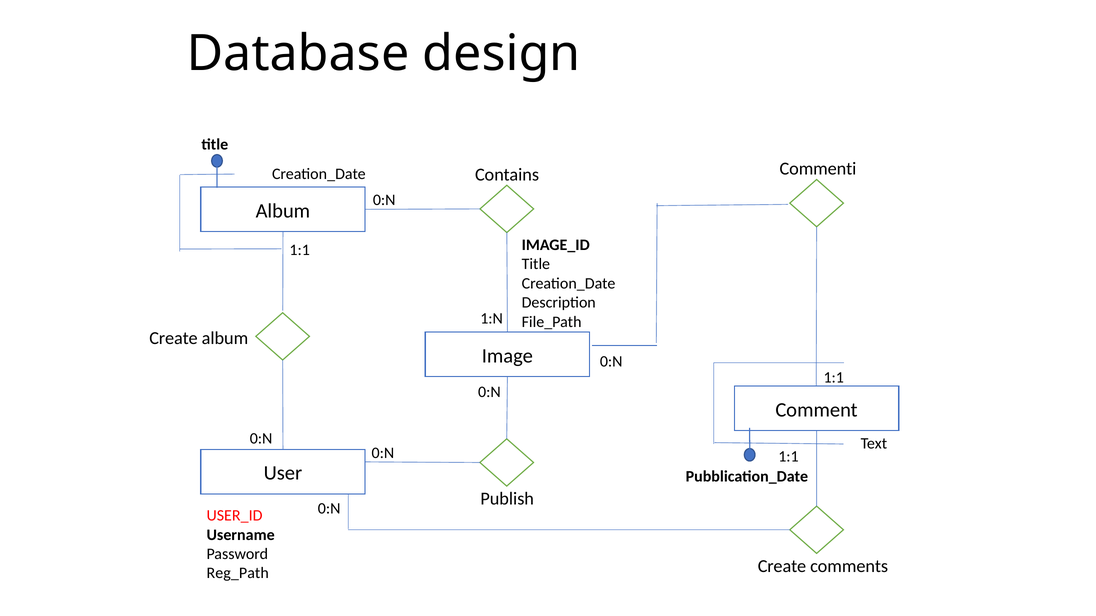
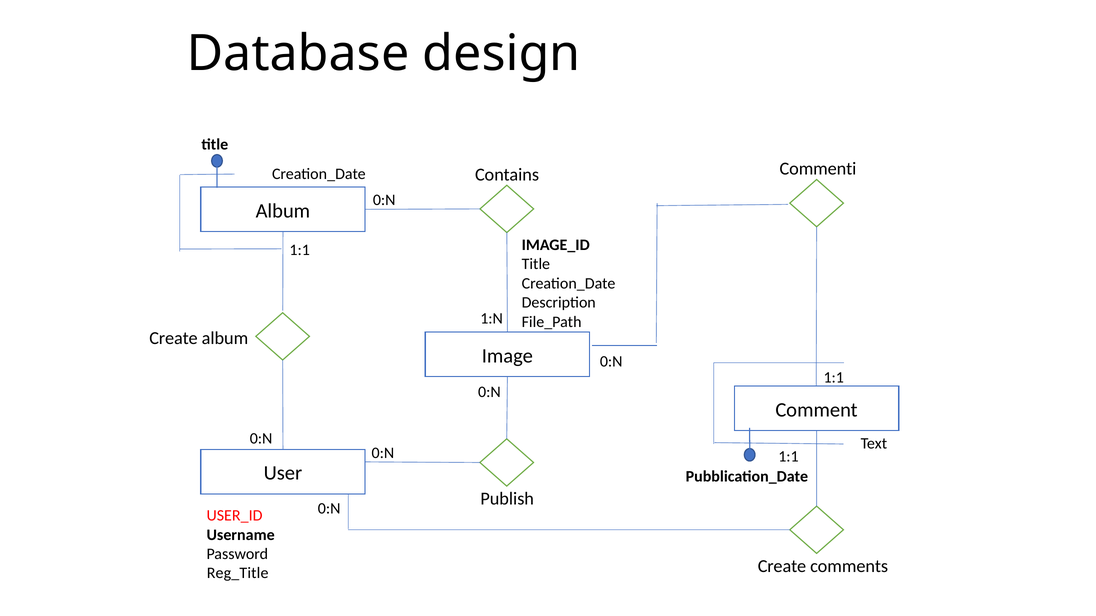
Reg_Path: Reg_Path -> Reg_Title (238, 574)
